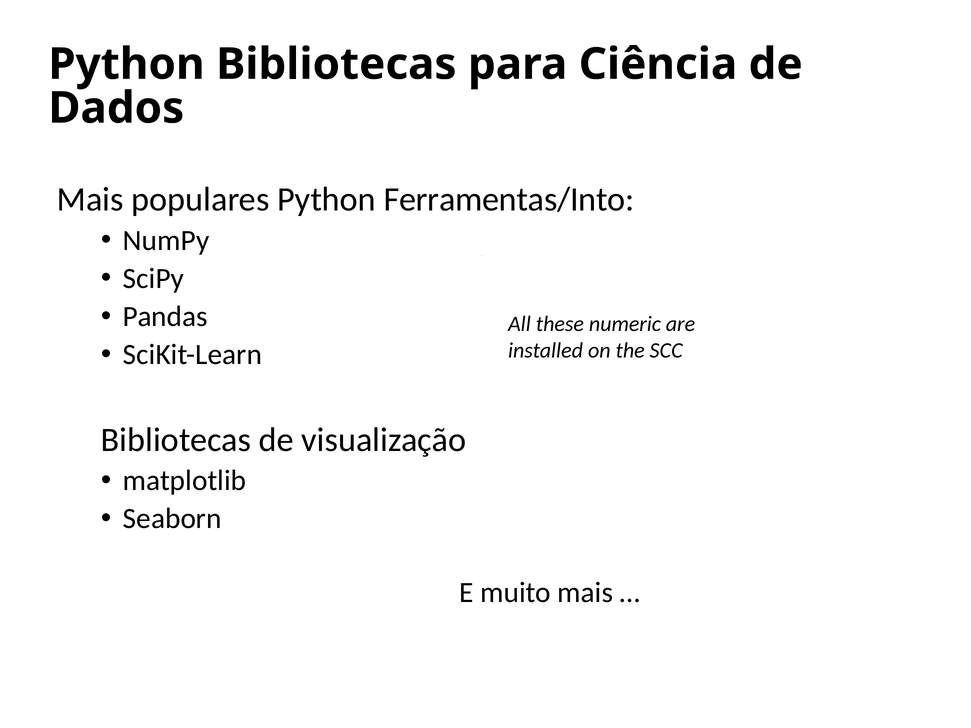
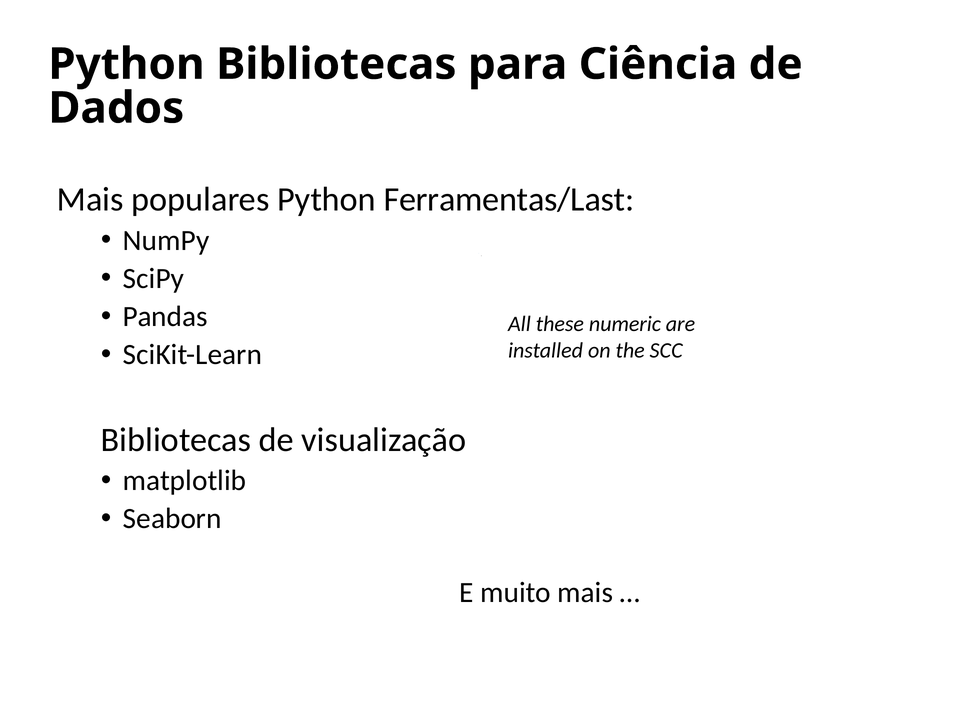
Ferramentas/Into: Ferramentas/Into -> Ferramentas/Last (509, 200)
